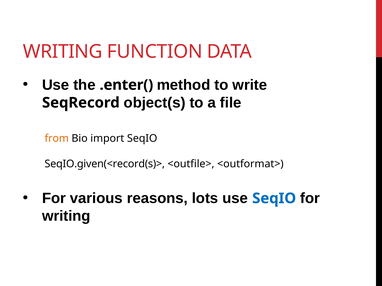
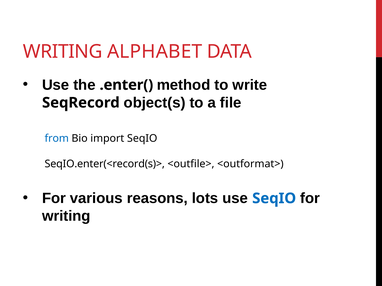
FUNCTION: FUNCTION -> ALPHABET (155, 52)
from colour: orange -> blue (57, 139)
SeqIO.given(<record(s)>: SeqIO.given(<record(s)> -> SeqIO.enter(<record(s)> (105, 164)
